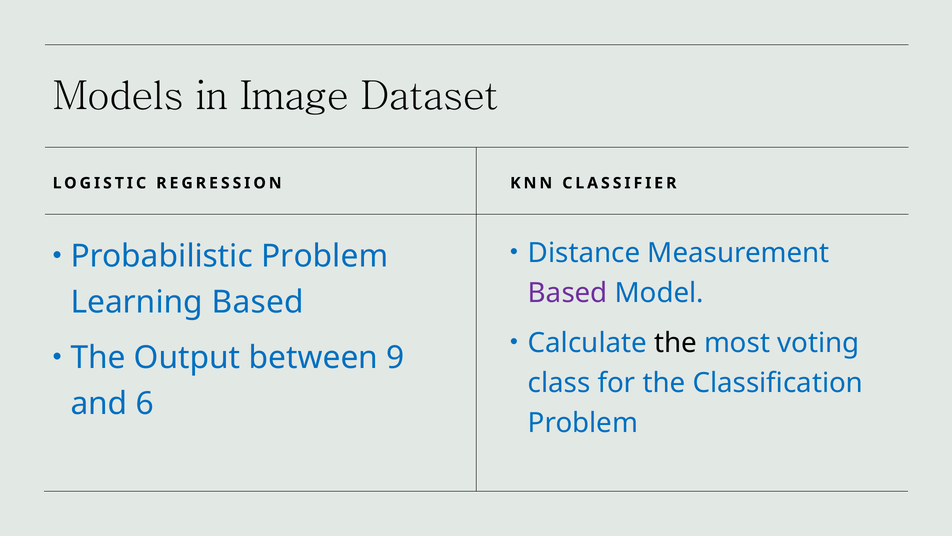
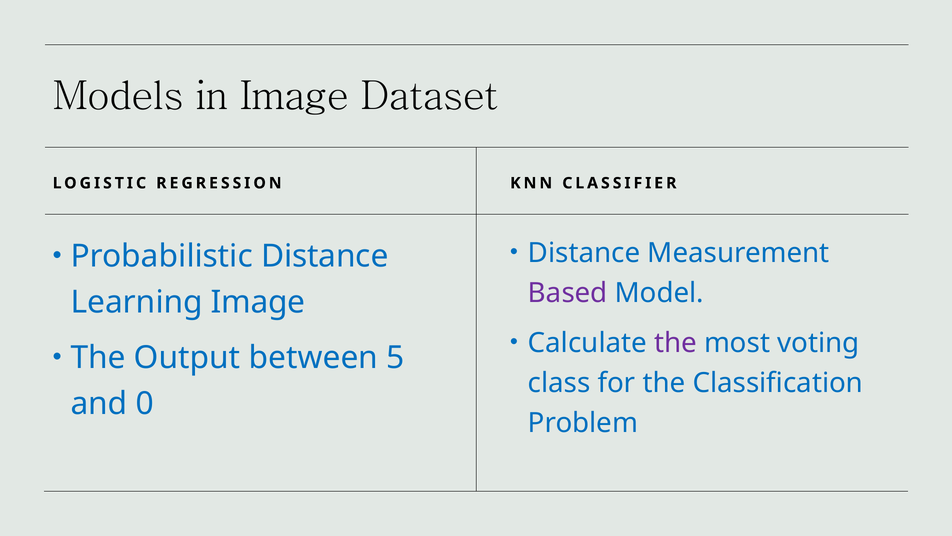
Probabilistic Problem: Problem -> Distance (325, 256)
Learning Based: Based -> Image (258, 302)
the colour: black -> purple (675, 343)
9: 9 -> 5 (395, 358)
6: 6 -> 0 (145, 403)
